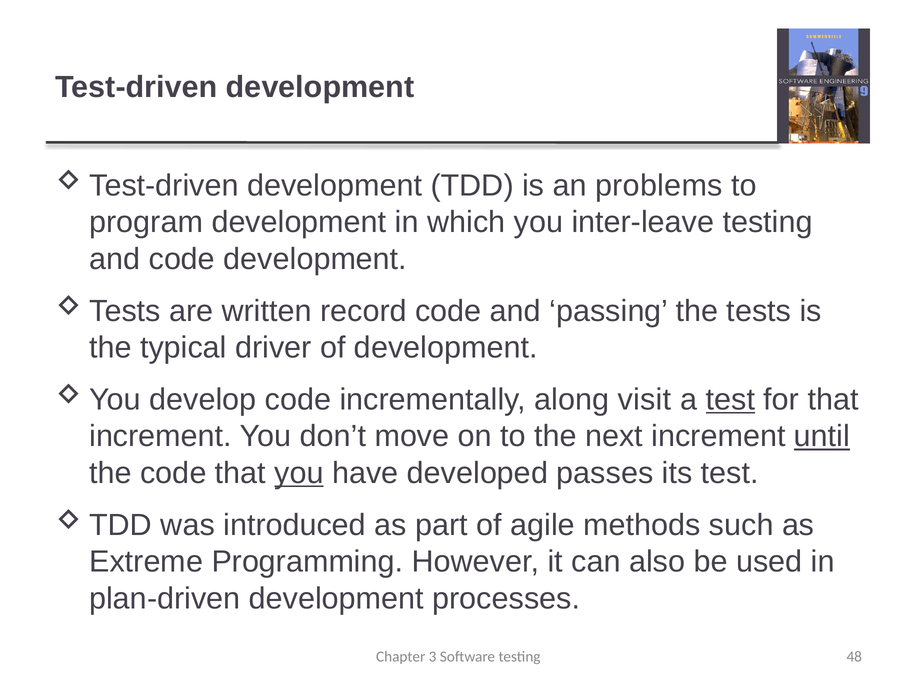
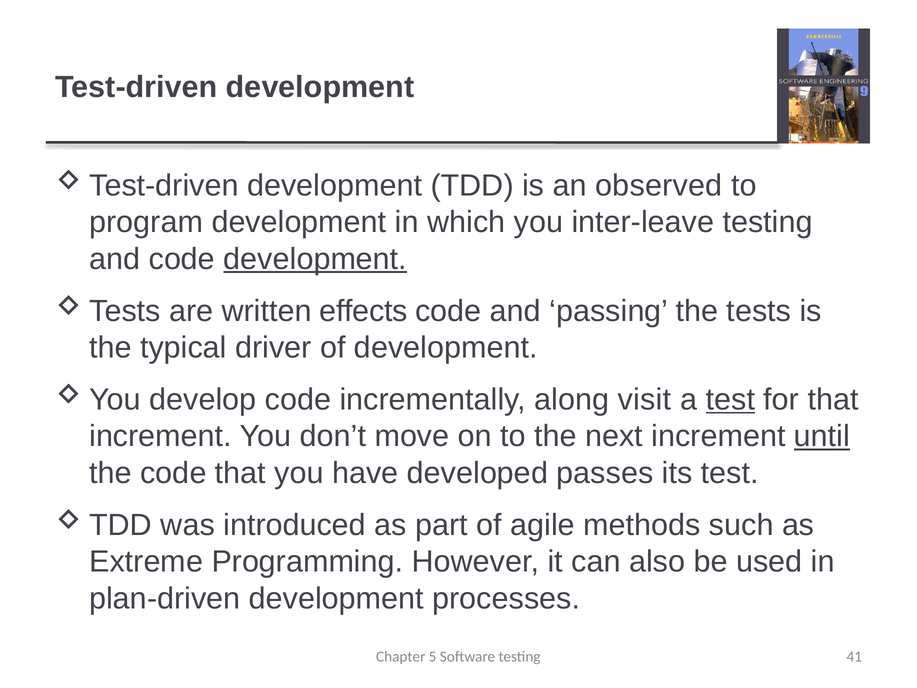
problems: problems -> observed (659, 185)
development underline: none -> present (315, 259)
record: record -> effects (364, 311)
you underline: present -> none (299, 473)
3: 3 -> 5 (433, 657)
48: 48 -> 41 (854, 657)
